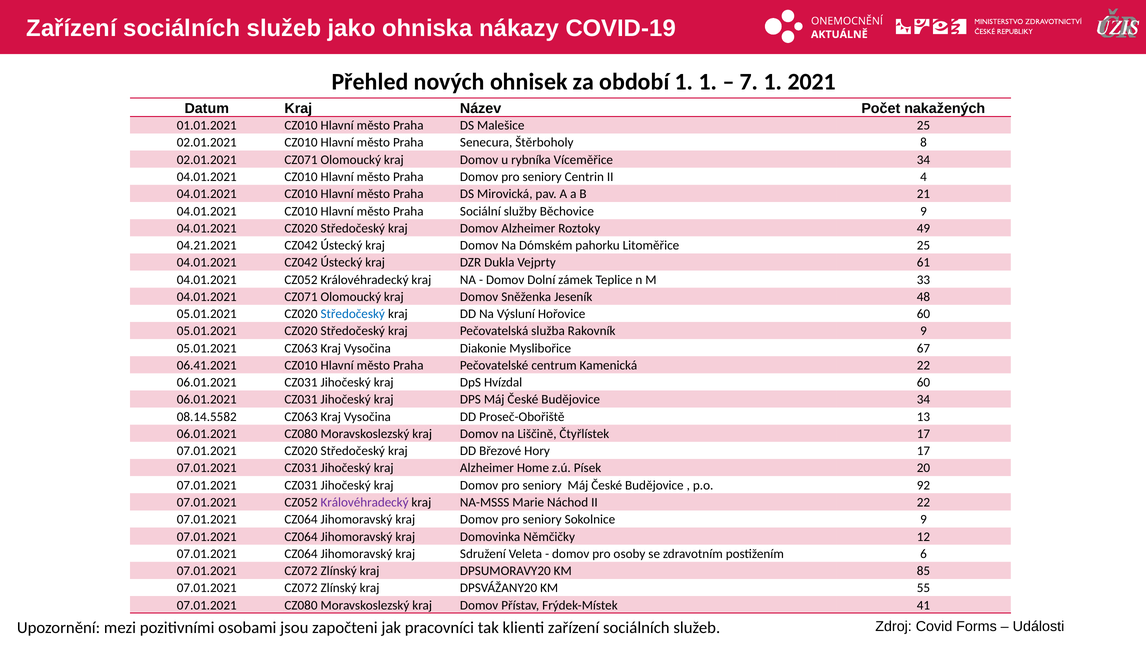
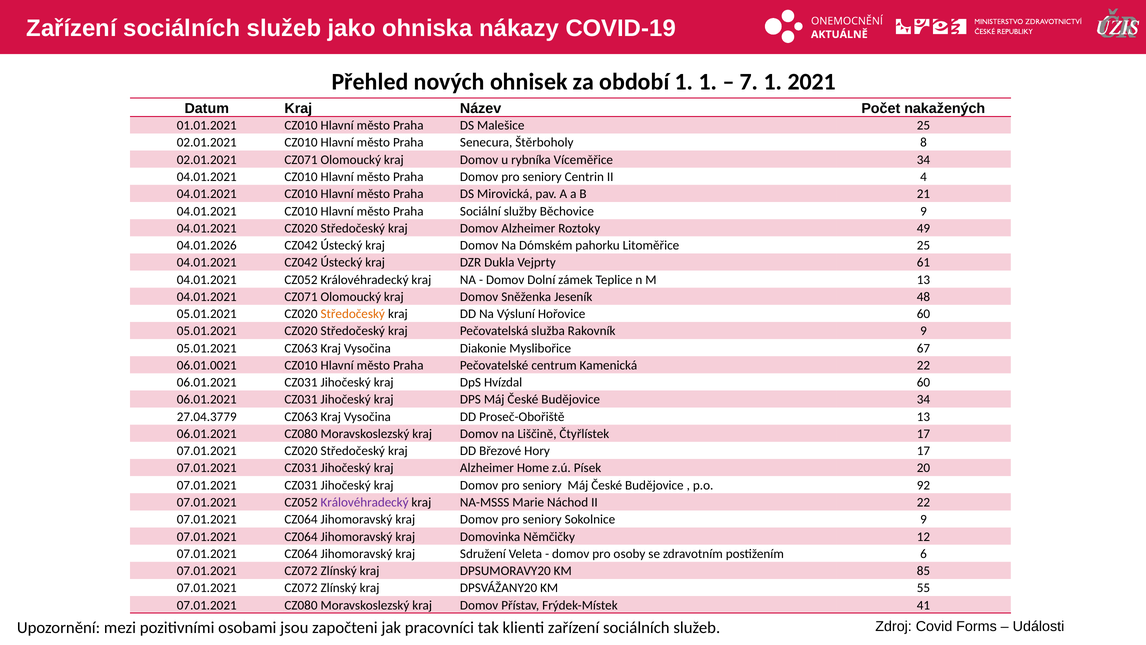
04.21.2021: 04.21.2021 -> 04.01.2026 (207, 245)
M 33: 33 -> 13 (923, 280)
Středočeský colour: blue -> orange (353, 314)
06.41.2021: 06.41.2021 -> 06.01.0021 (207, 365)
08.14.5582: 08.14.5582 -> 27.04.3779 (207, 417)
